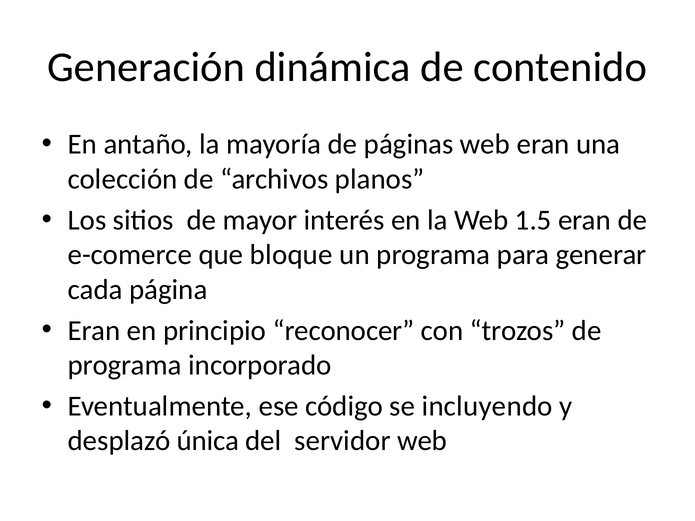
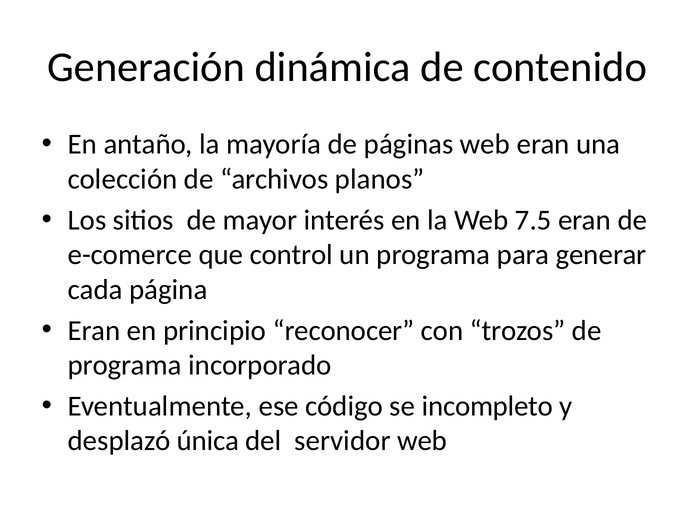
1.5: 1.5 -> 7.5 (533, 220)
bloque: bloque -> control (291, 255)
incluyendo: incluyendo -> incompleto (487, 406)
